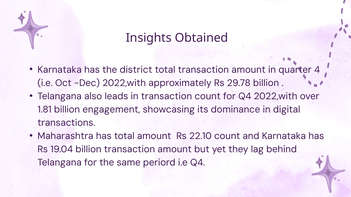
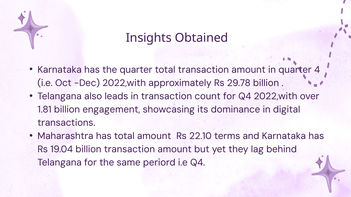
the district: district -> quarter (136, 70)
22.10 count: count -> terms (227, 136)
